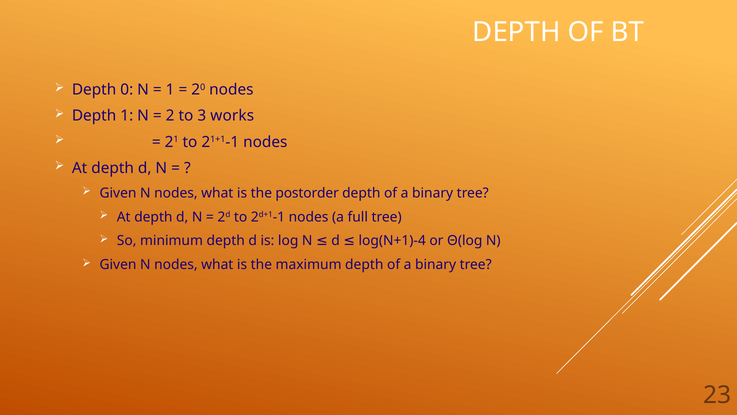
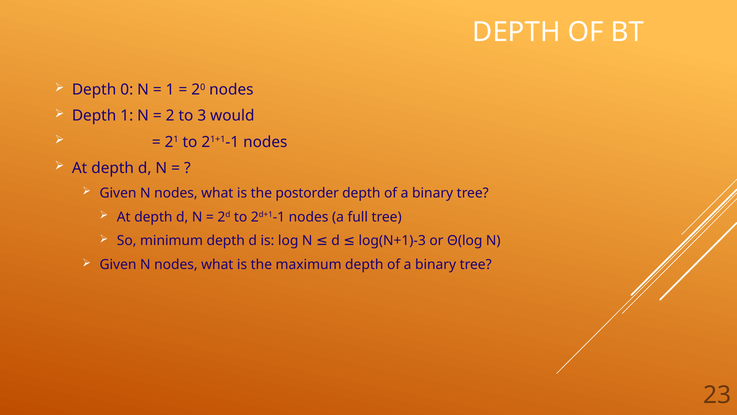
works: works -> would (232, 116)
log(N+1)-4: log(N+1)-4 -> log(N+1)-3 (392, 241)
